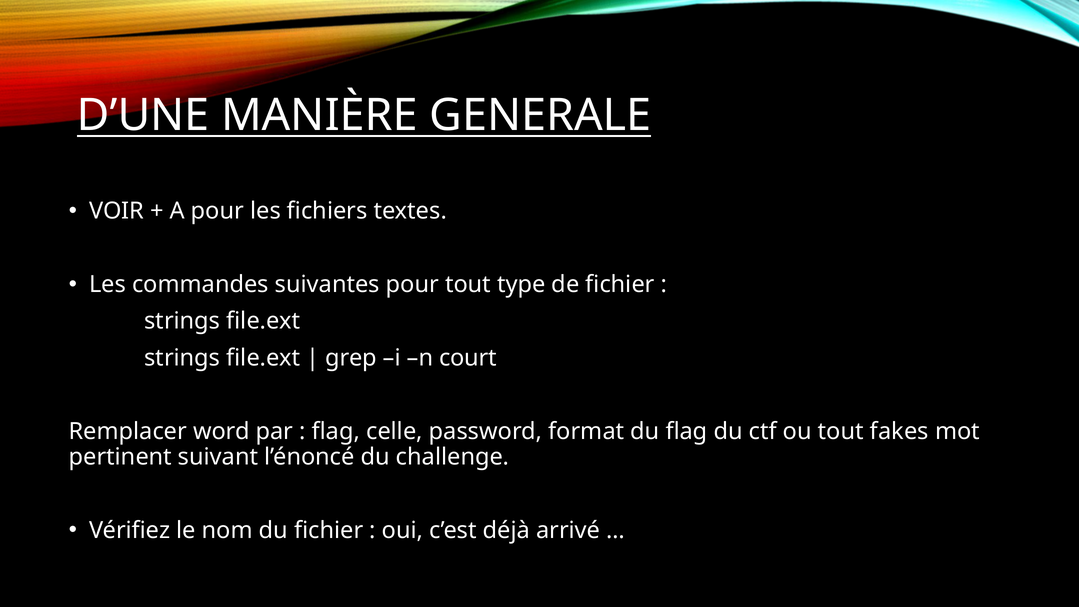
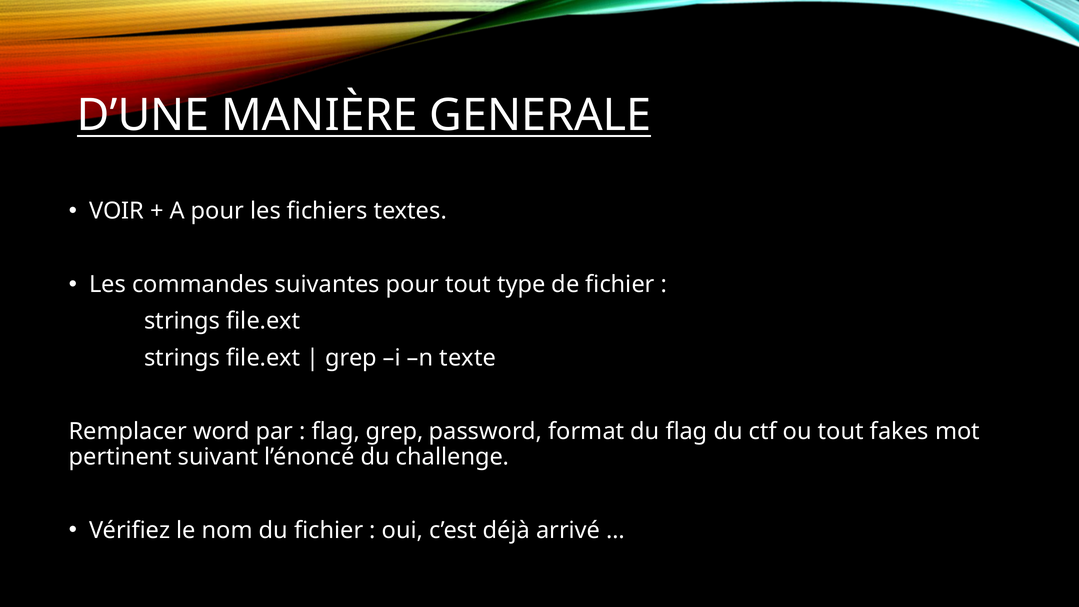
court: court -> texte (468, 358)
flag celle: celle -> grep (395, 431)
